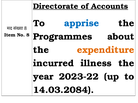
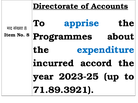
expenditure colour: orange -> blue (106, 50)
illness: illness -> accord (96, 64)
2023-22: 2023-22 -> 2023-25 (79, 77)
14.03.2084: 14.03.2084 -> 71.89.3921 (63, 90)
